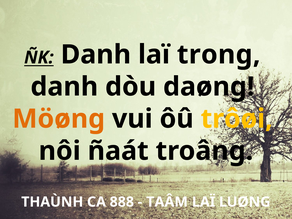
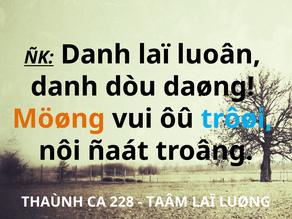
trong: trong -> luoân (219, 55)
trôøi colour: yellow -> light blue (237, 119)
888: 888 -> 228 (122, 202)
